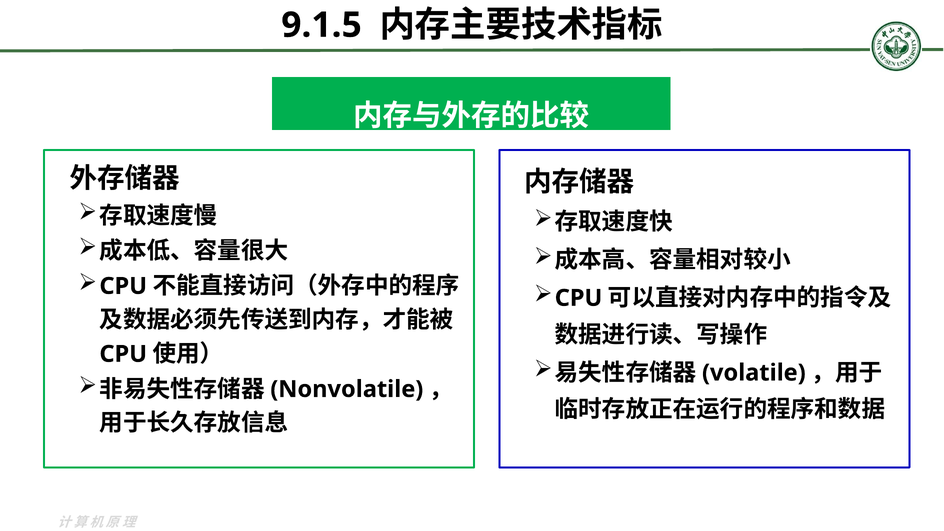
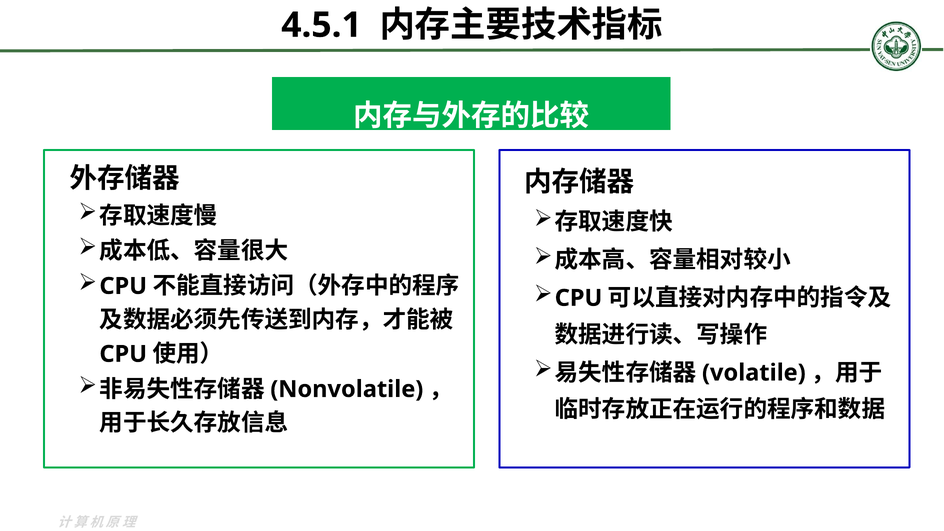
9.1.5: 9.1.5 -> 4.5.1 (322, 25)
